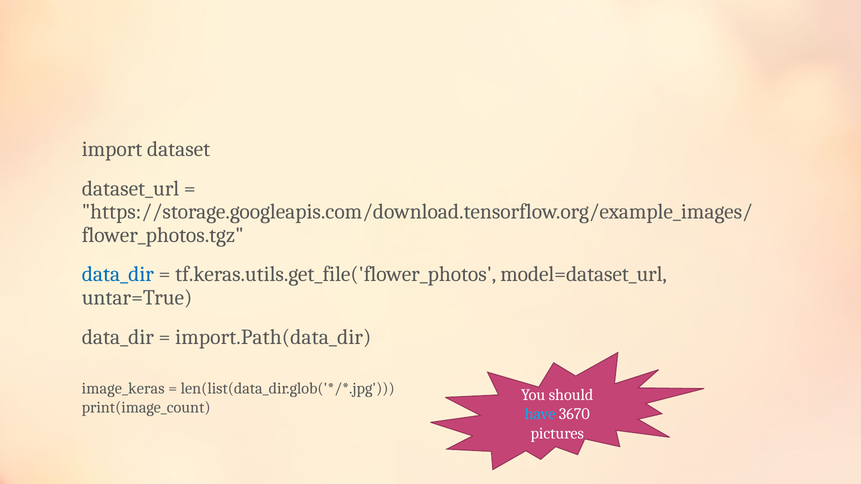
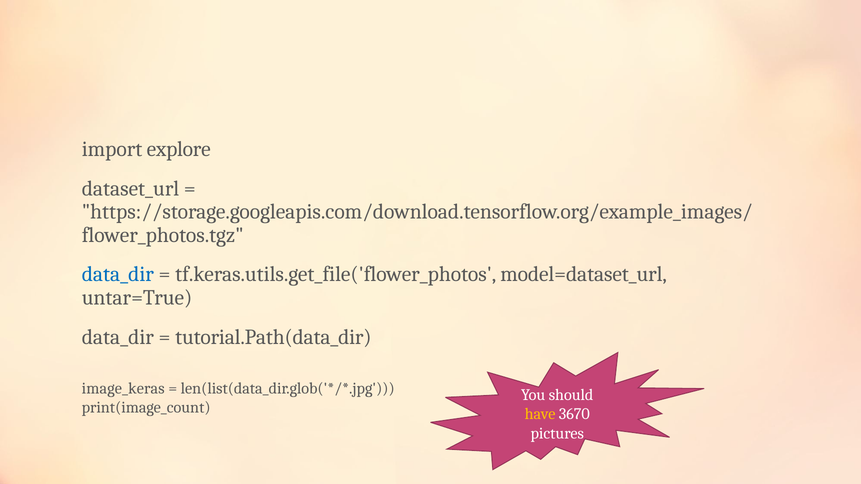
dataset: dataset -> explore (179, 149)
import.Path(data_dir: import.Path(data_dir -> tutorial.Path(data_dir (273, 337)
have colour: light blue -> yellow (540, 414)
